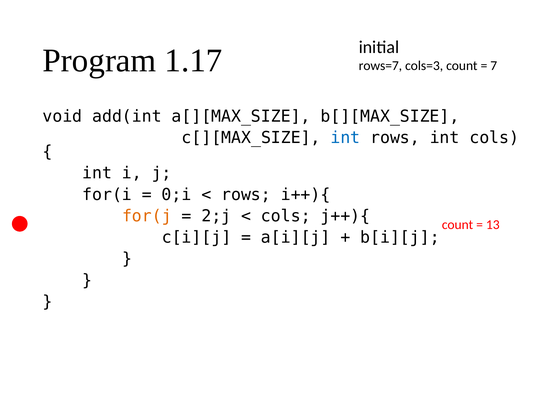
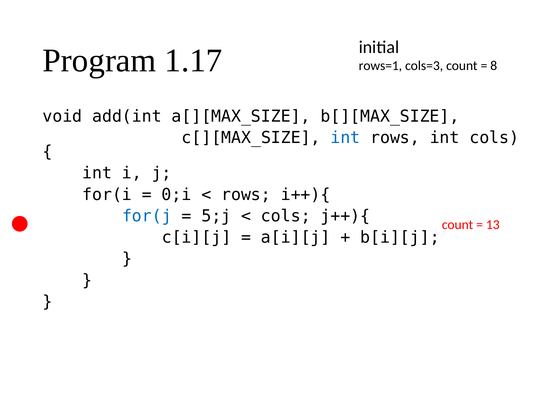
rows=7: rows=7 -> rows=1 (380, 66)
7: 7 -> 8 (494, 66)
for(j colour: orange -> blue (147, 216)
2;j: 2;j -> 5;j (216, 216)
